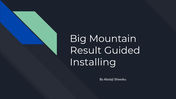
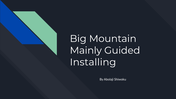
Result: Result -> Mainly (86, 50)
